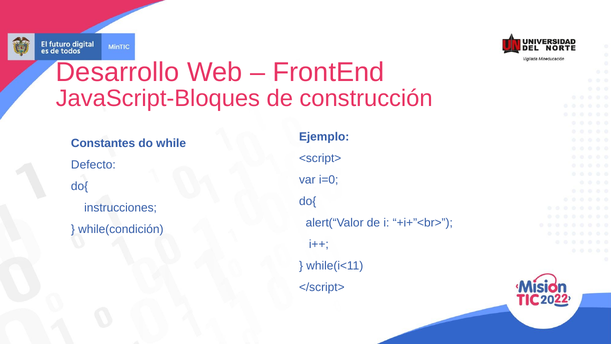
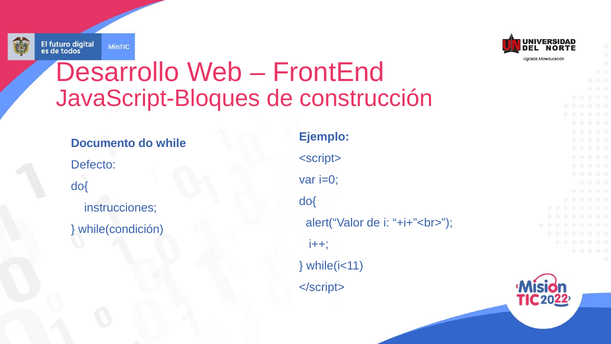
Constantes: Constantes -> Documento (103, 143)
